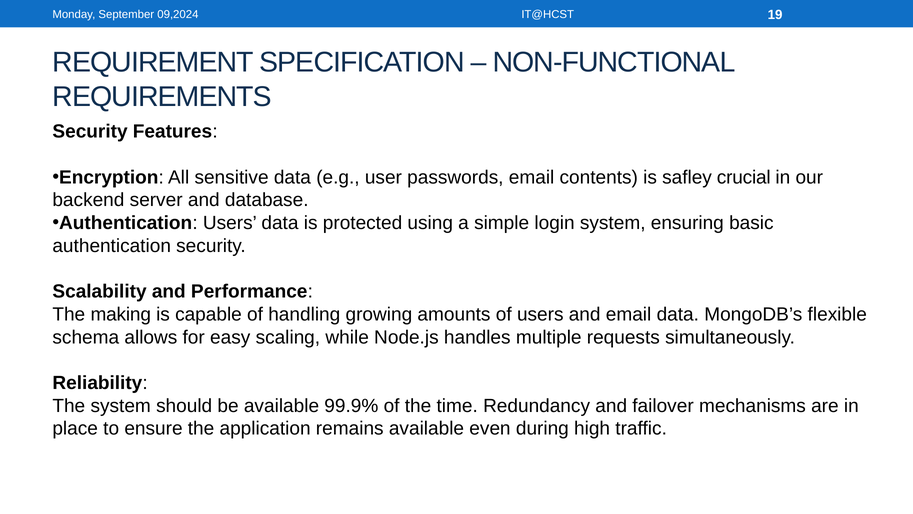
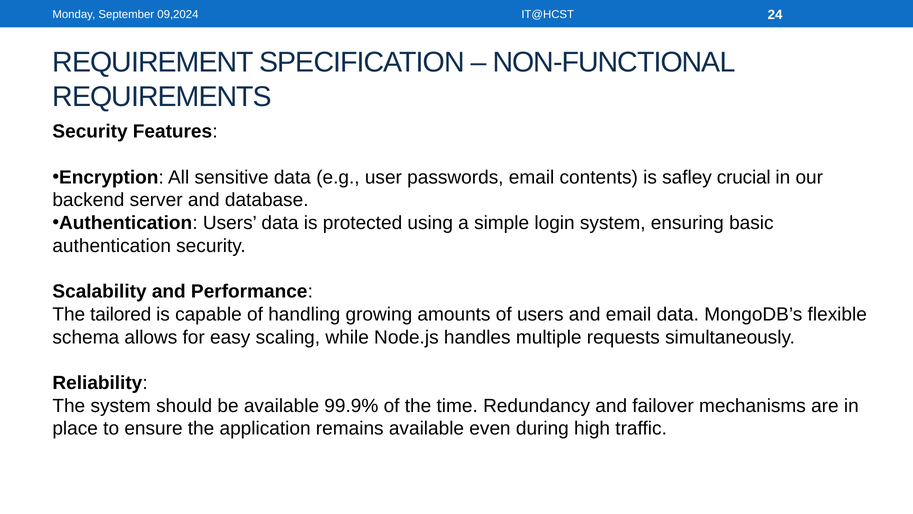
19: 19 -> 24 (775, 15)
making: making -> tailored (121, 314)
